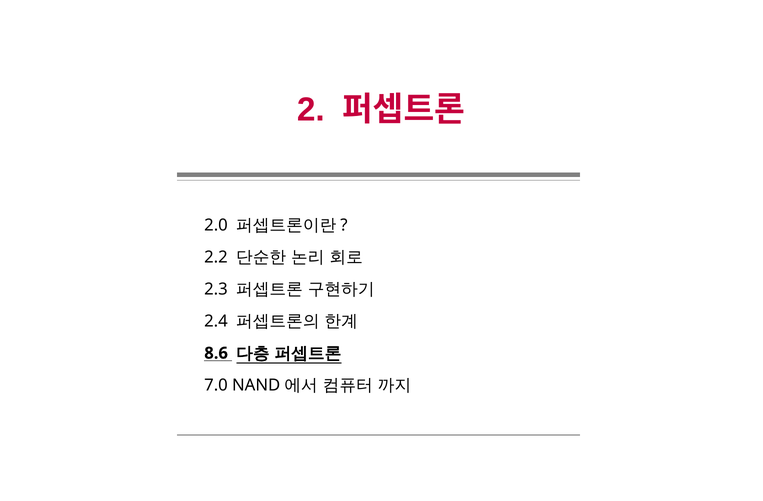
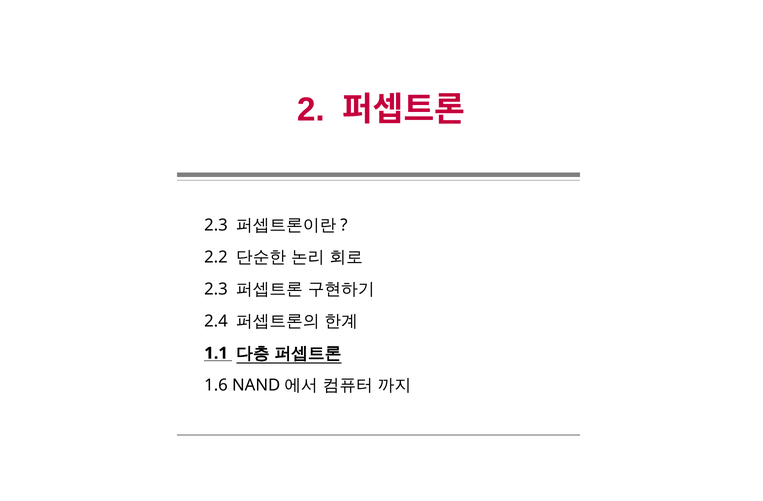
2.0: 2.0 -> 2.3 (216, 226)
8.6: 8.6 -> 1.1 (216, 353)
7.0: 7.0 -> 1.6 (216, 385)
